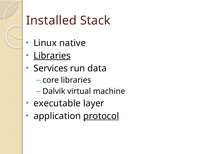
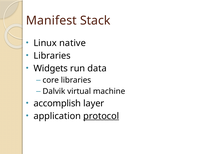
Installed: Installed -> Manifest (51, 21)
Libraries underline: present -> none (52, 56)
Services: Services -> Widgets (51, 68)
executable: executable -> accomplish (57, 103)
